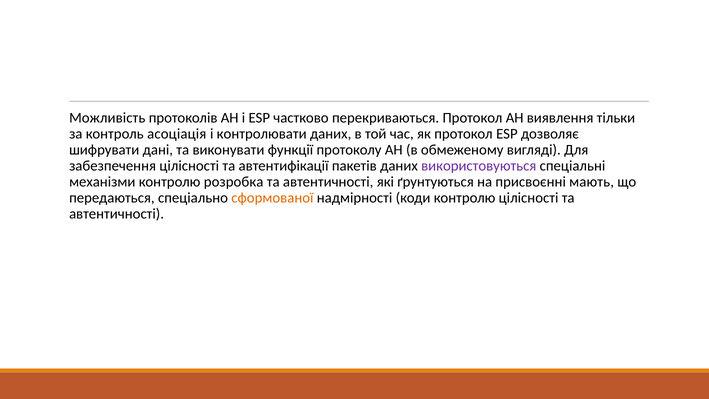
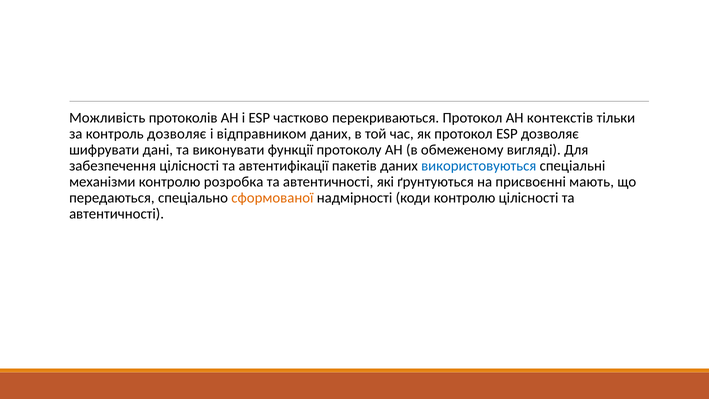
виявлення: виявлення -> контекстів (560, 118)
контроль асоціація: асоціація -> дозволяє (177, 134)
контролювати: контролювати -> відправником (262, 134)
використовуються colour: purple -> blue (479, 166)
